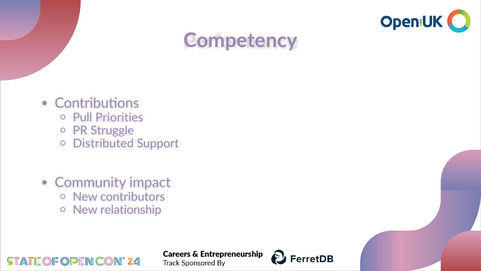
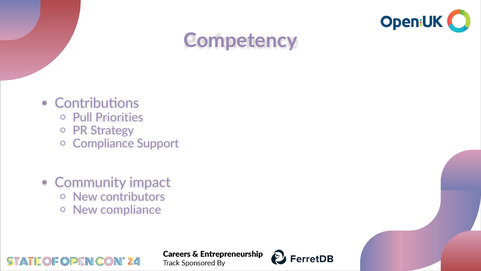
Struggle: Struggle -> Strategy (112, 130)
Distributed: Distributed -> Compliance (103, 143)
New relationship: relationship -> compliance (131, 209)
